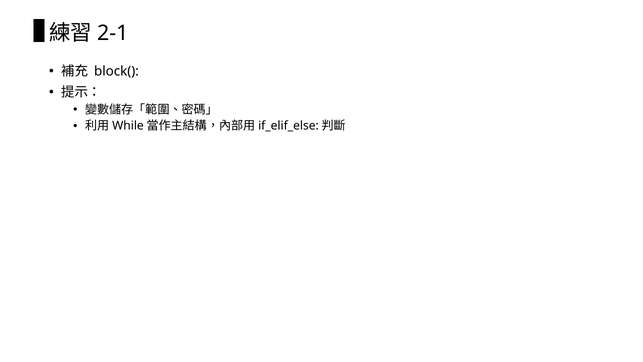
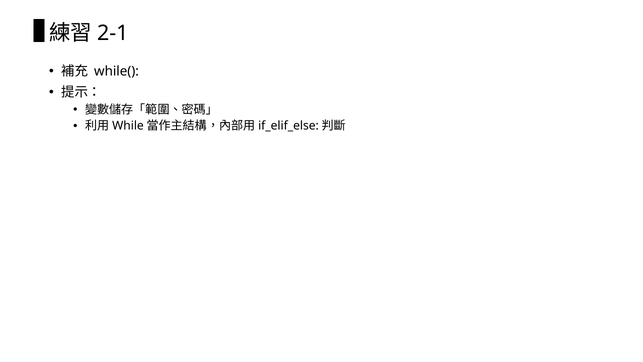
block(: block( -> while( (116, 71)
